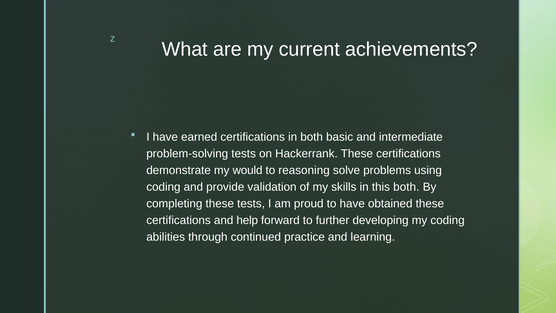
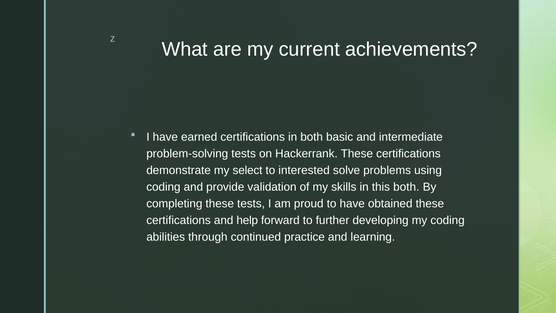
would: would -> select (248, 170)
reasoning: reasoning -> interested (304, 170)
